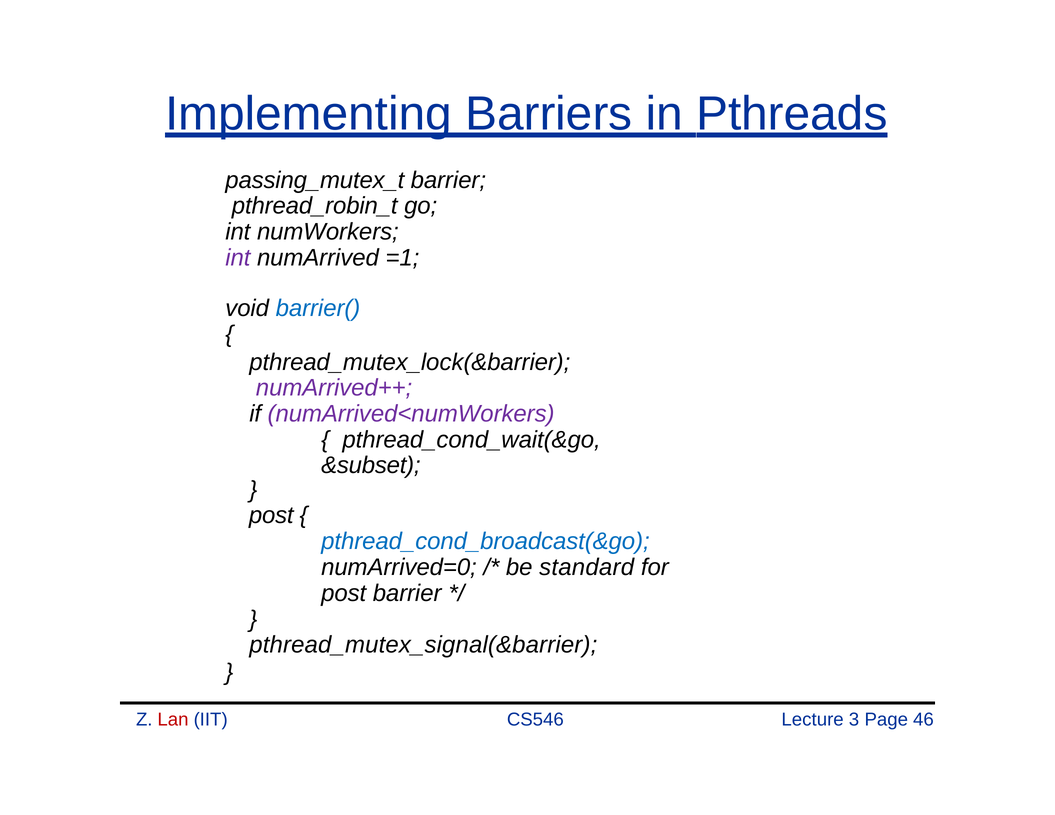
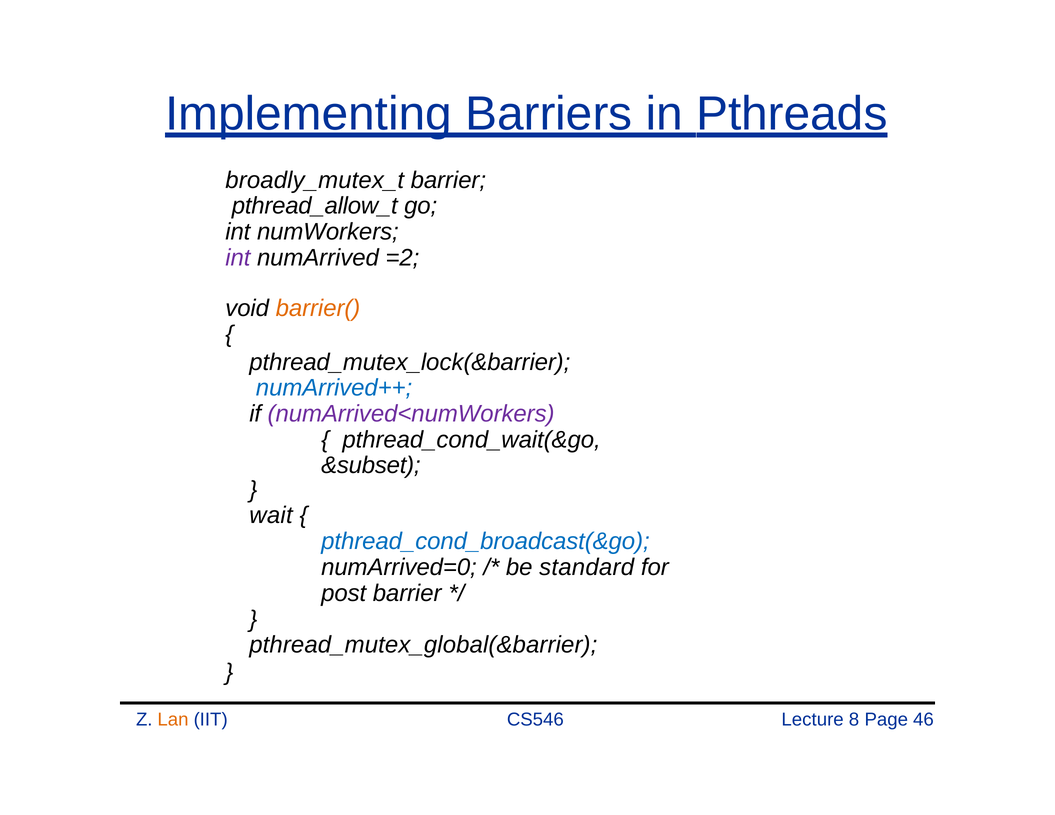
passing_mutex_t: passing_mutex_t -> broadly_mutex_t (315, 180)
pthread_robin_t: pthread_robin_t -> pthread_allow_t (315, 206)
=1: =1 -> =2 (402, 258)
barrier( colour: blue -> orange (318, 309)
numArrived++ colour: purple -> blue (334, 388)
post: post -> wait (271, 516)
pthread_mutex_signal(&barrier: pthread_mutex_signal(&barrier -> pthread_mutex_global(&barrier (423, 645)
Lan colour: red -> orange (173, 720)
3: 3 -> 8 (854, 720)
